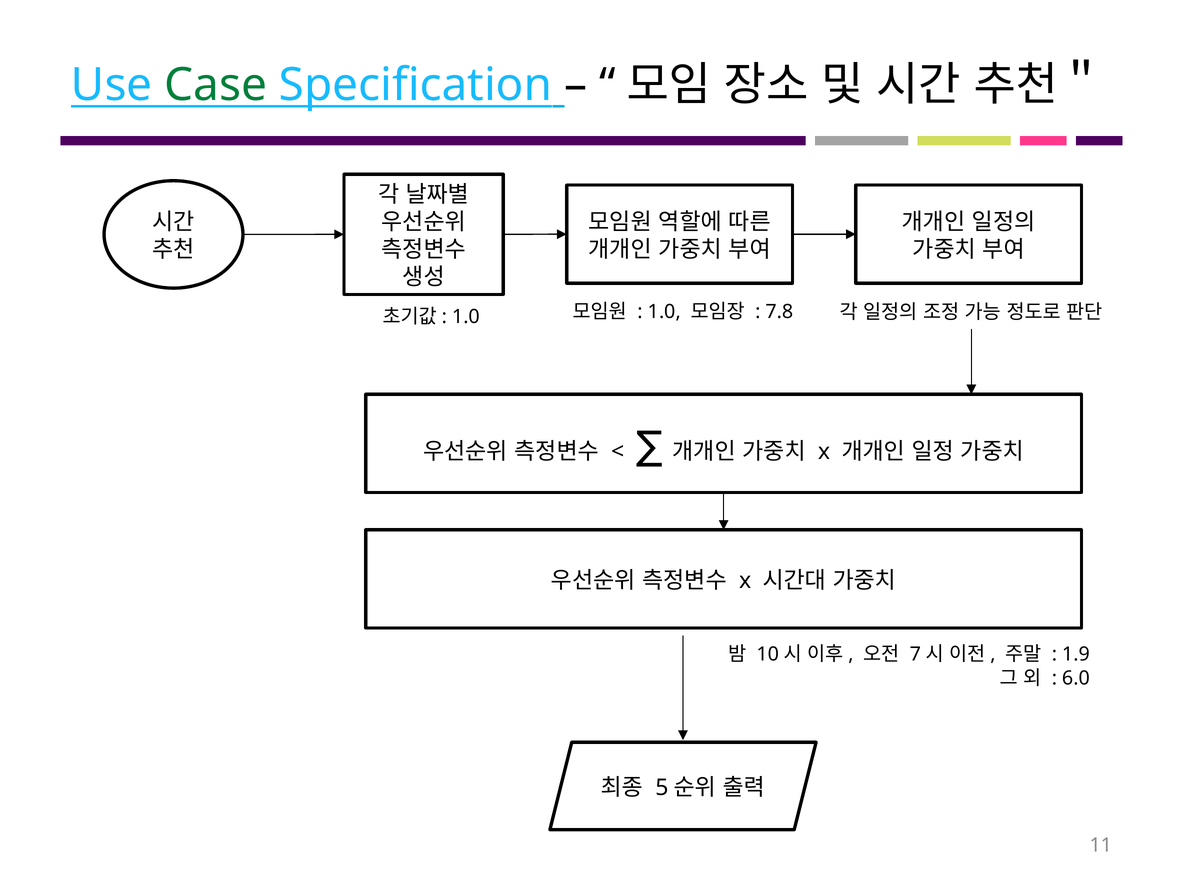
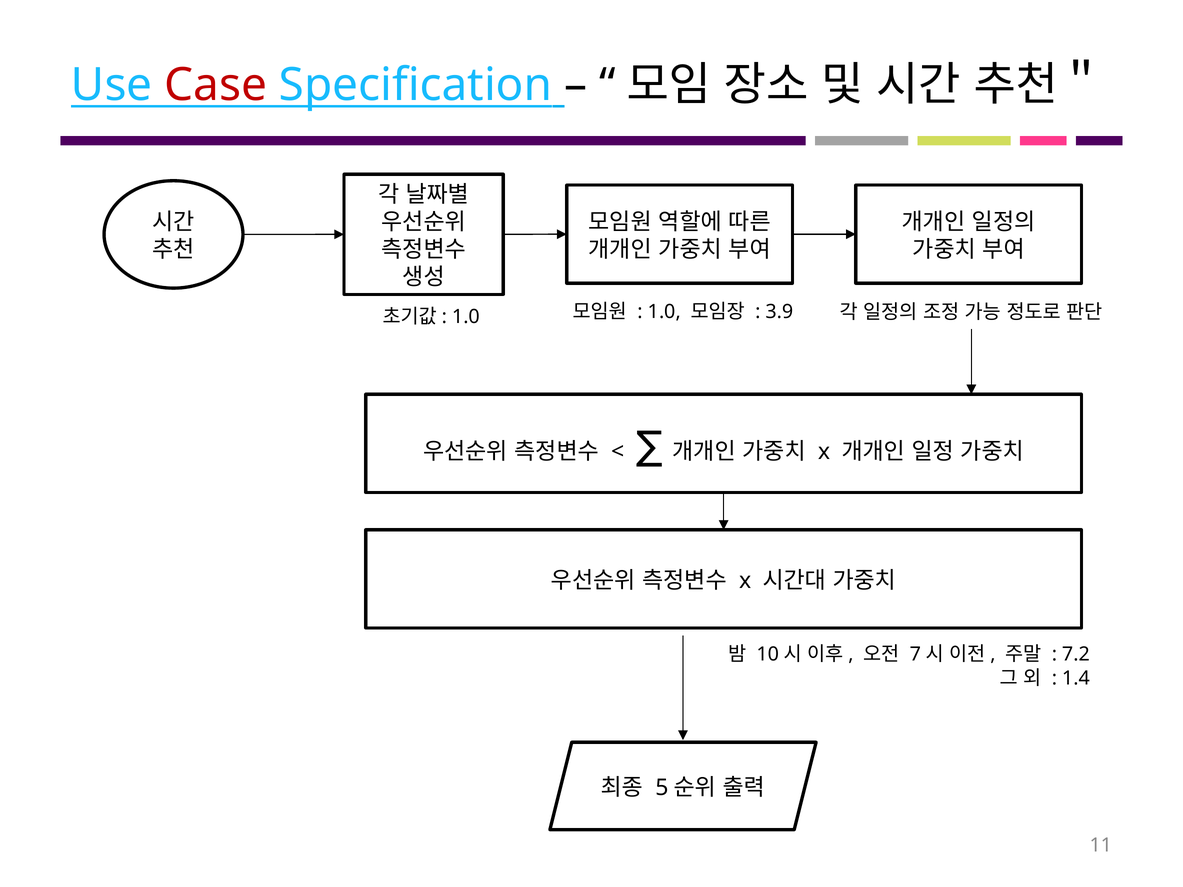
Case colour: green -> red (216, 85)
7.8: 7.8 -> 3.9 (779, 312)
1.9: 1.9 -> 7.2 (1076, 655)
6.0: 6.0 -> 1.4 (1076, 678)
